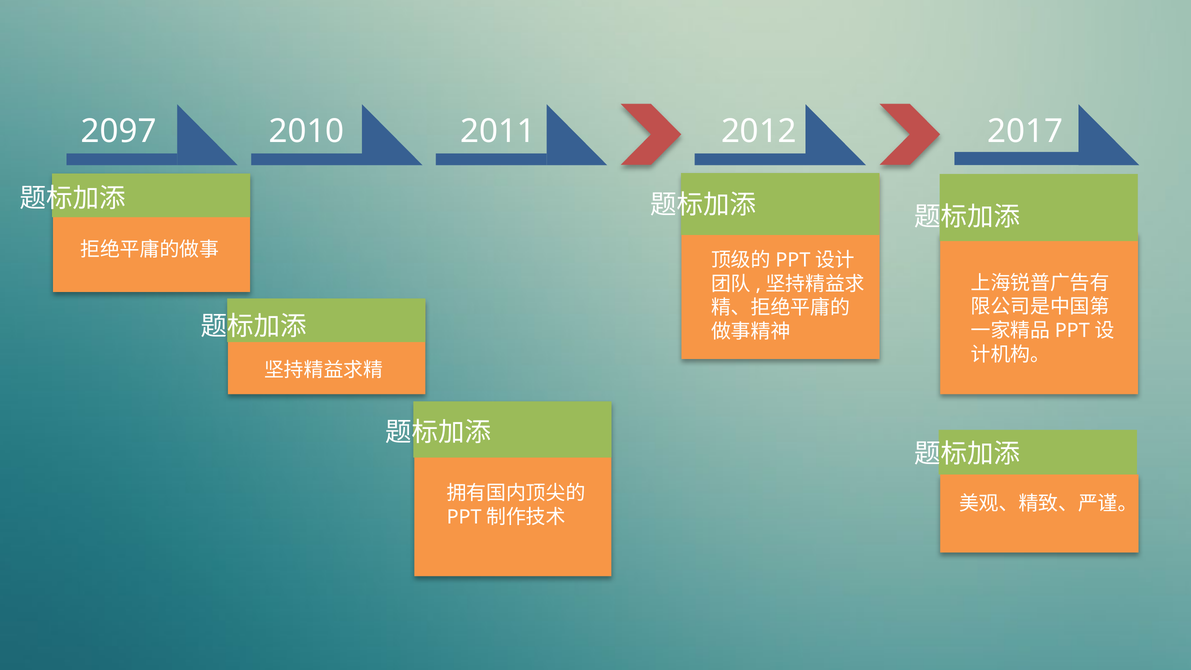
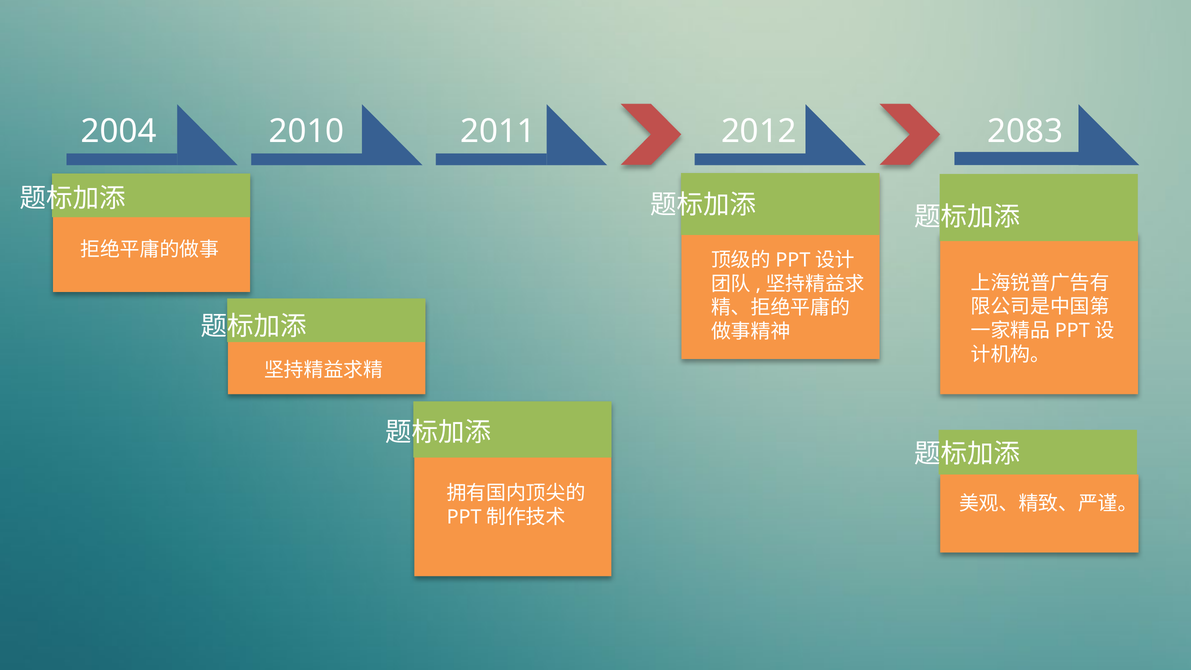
2097: 2097 -> 2004 (119, 131)
2017: 2017 -> 2083 (1025, 131)
